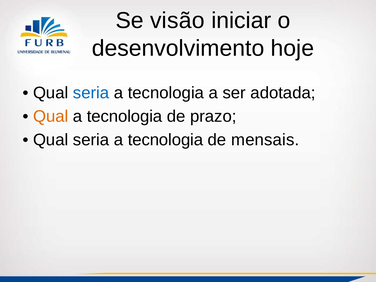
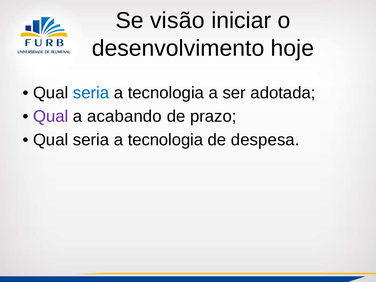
Qual colour: orange -> purple (51, 116)
tecnologia: tecnologia -> acabando (124, 116)
mensais: mensais -> despesa (265, 140)
